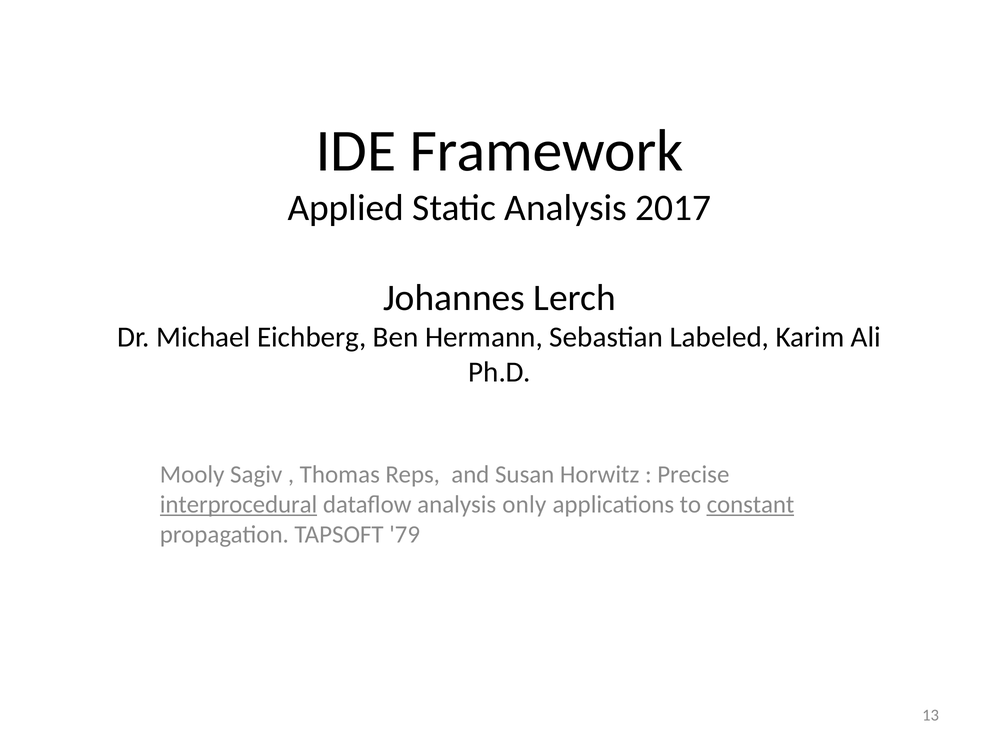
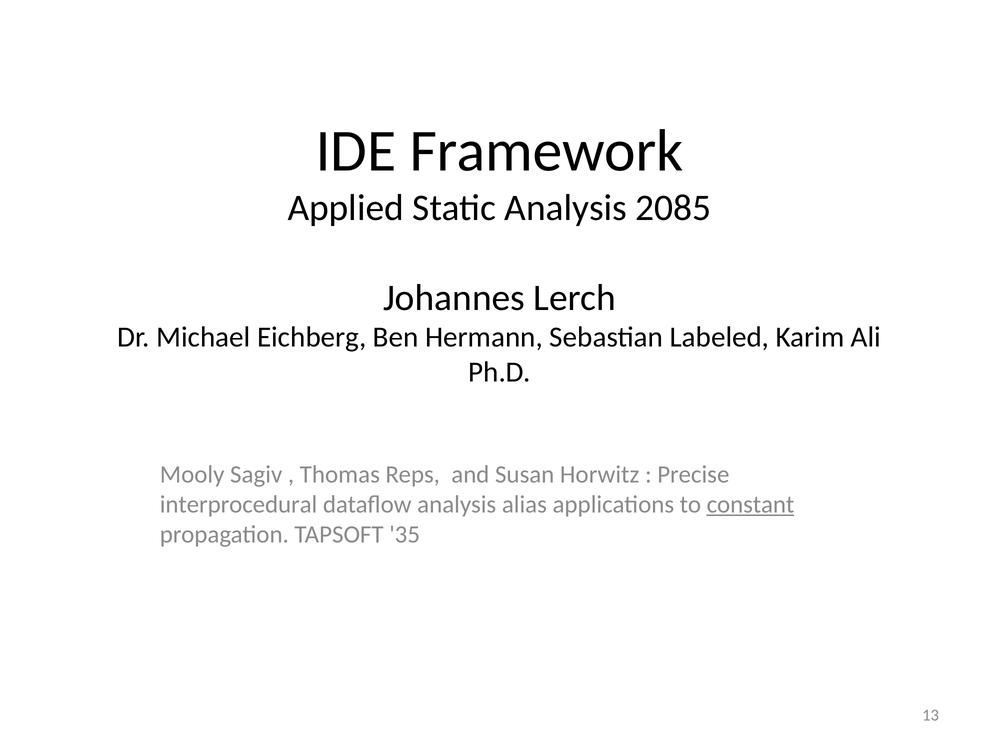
2017: 2017 -> 2085 (673, 208)
interprocedural underline: present -> none (239, 505)
only: only -> alias (524, 505)
79: 79 -> 35 (405, 535)
